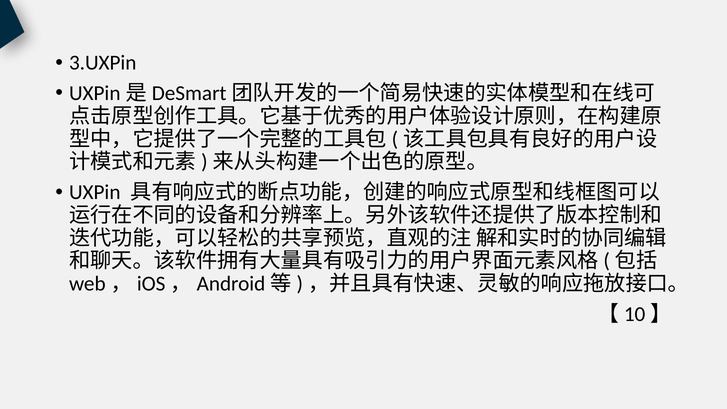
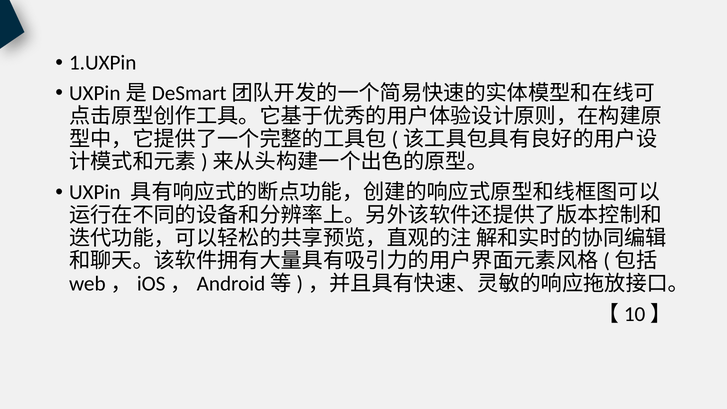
3.UXPin: 3.UXPin -> 1.UXPin (103, 63)
